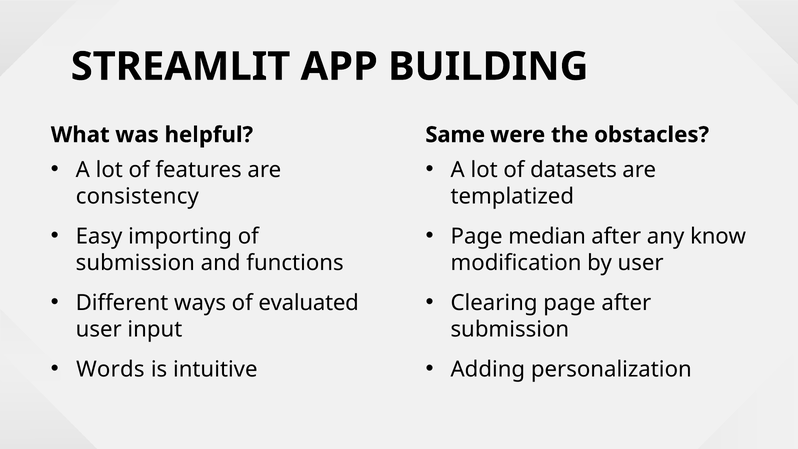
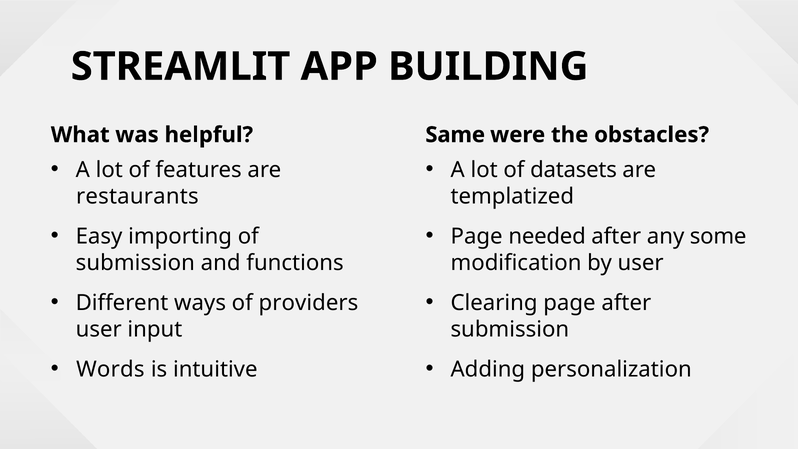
consistency: consistency -> restaurants (137, 196)
median: median -> needed (547, 236)
know: know -> some (718, 236)
evaluated: evaluated -> providers (308, 303)
